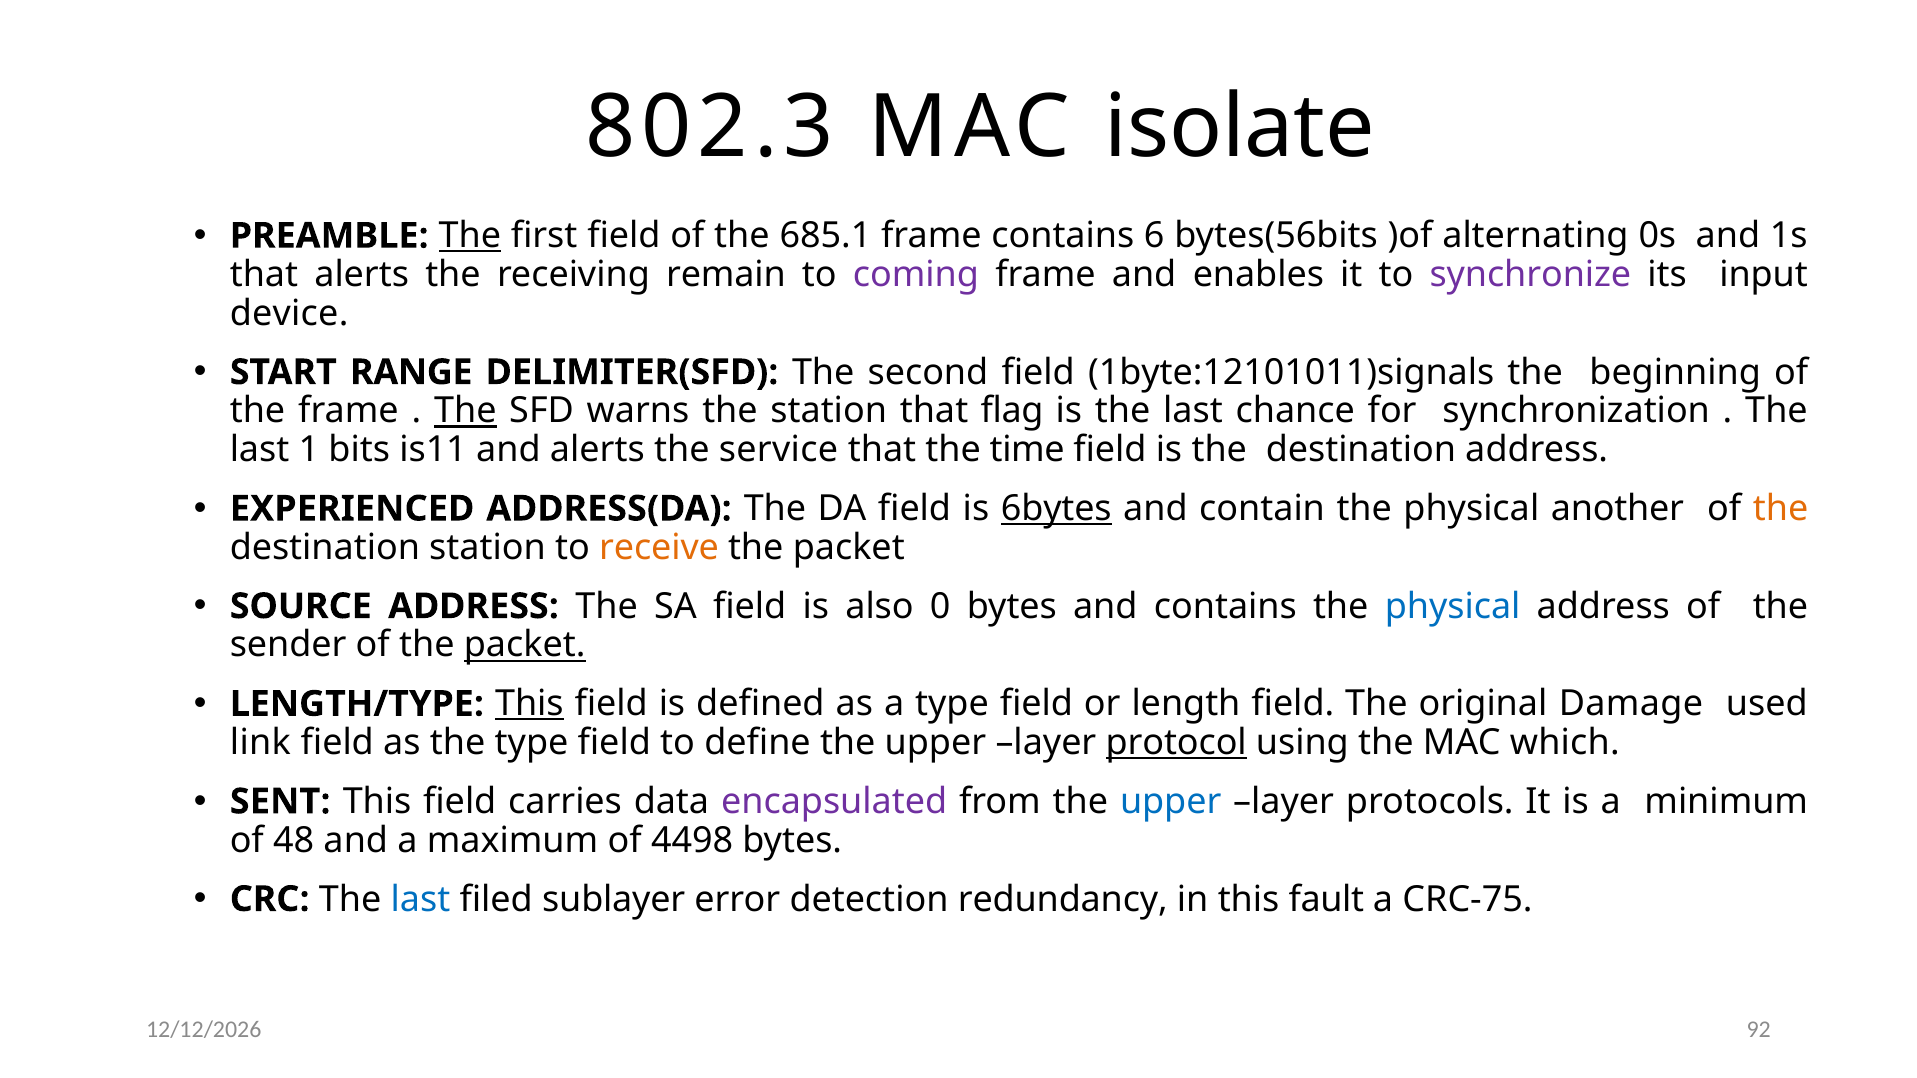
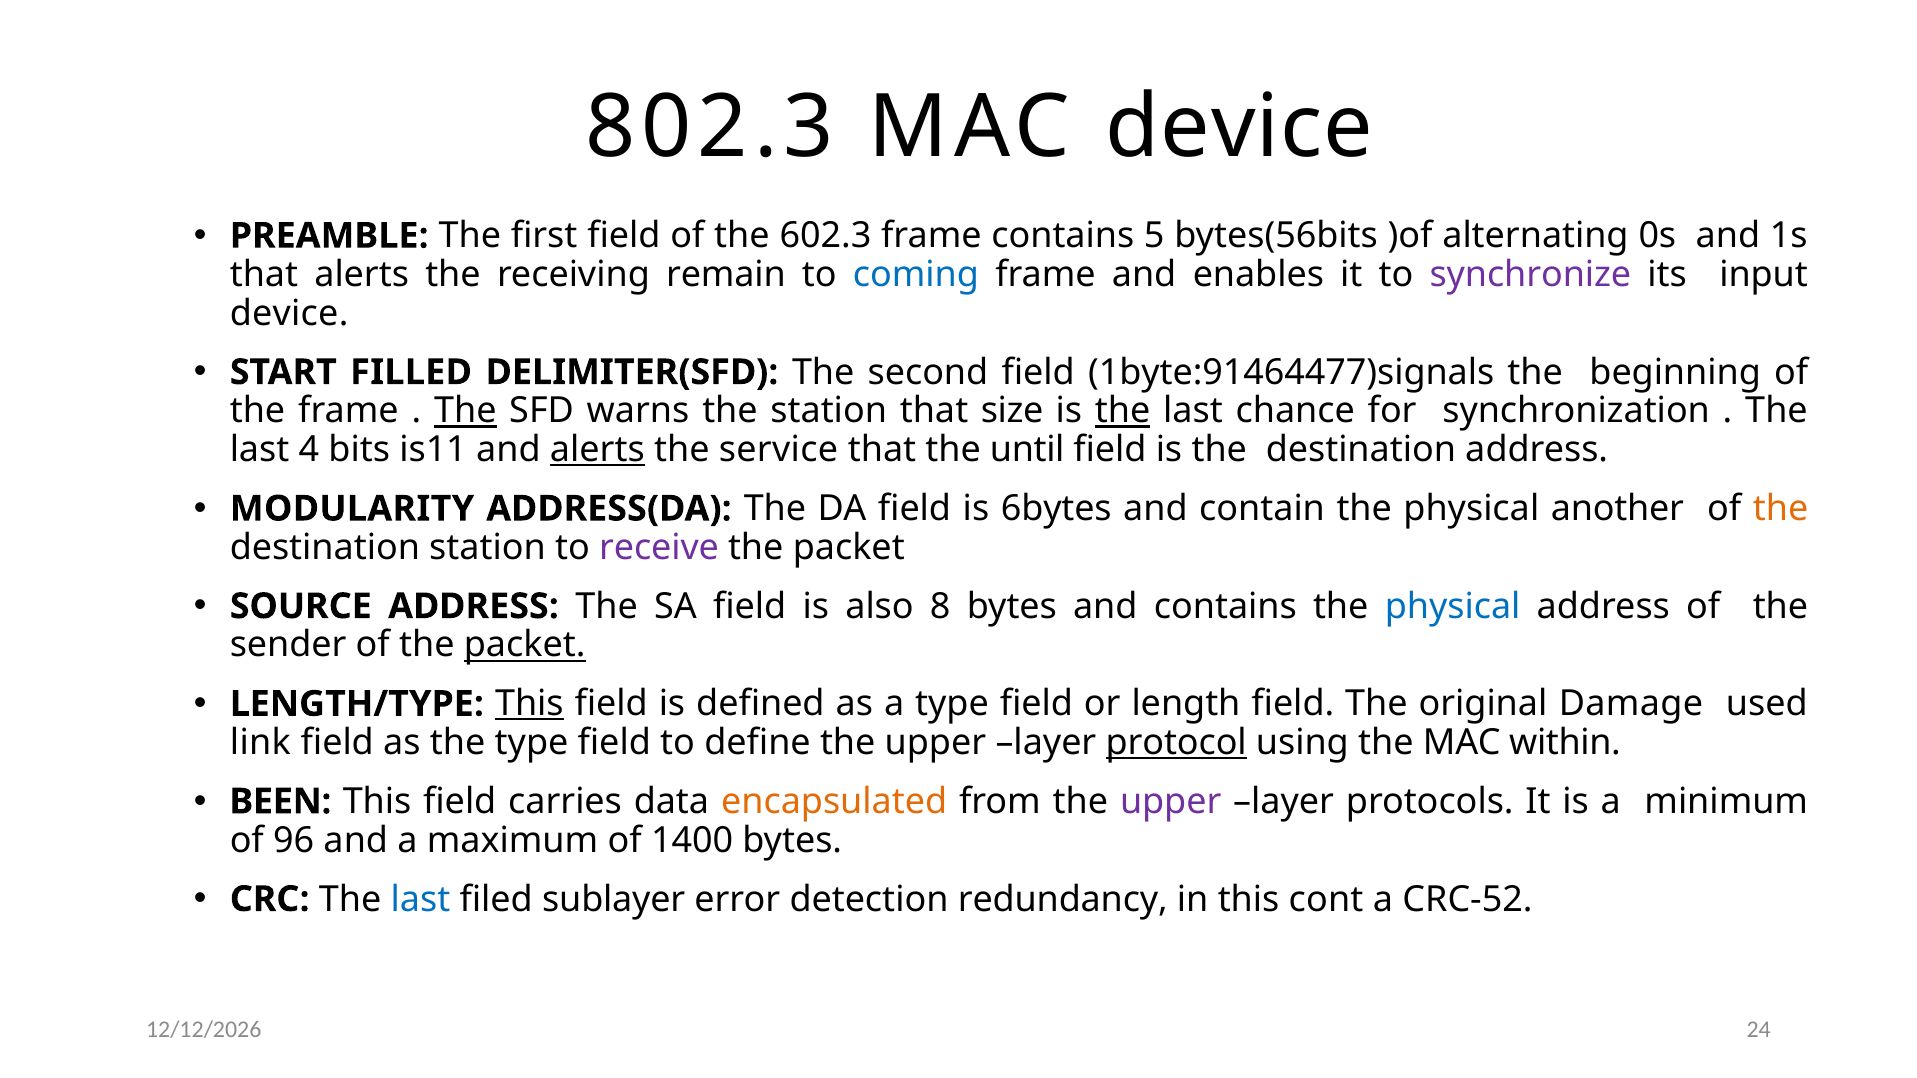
MAC isolate: isolate -> device (1239, 127)
The underline: present -> none (470, 236)
685.1: 685.1 -> 602.3 (826, 236)
6: 6 -> 5 (1154, 236)
coming colour: purple -> blue (916, 275)
RANGE: RANGE -> FILLED (411, 372)
1byte:12101011)signals: 1byte:12101011)signals -> 1byte:91464477)signals (1291, 372)
flag: flag -> size (1012, 411)
the underline: none -> present (1123, 411)
1: 1 -> 4 (309, 450)
alerts underline: none -> present (597, 450)
time: time -> until (1027, 450)
EXPERIENCED: EXPERIENCED -> MODULARITY (352, 509)
6bytes underline: present -> none (1056, 509)
receive colour: orange -> purple (659, 548)
0: 0 -> 8 (940, 606)
which: which -> within (1565, 743)
SENT: SENT -> BEEN (280, 802)
encapsulated colour: purple -> orange (834, 802)
upper colour: blue -> purple (1171, 802)
48: 48 -> 96 (294, 841)
4498: 4498 -> 1400 (692, 841)
fault: fault -> cont (1326, 899)
CRC-75: CRC-75 -> CRC-52 (1467, 899)
92: 92 -> 24 (1759, 1030)
